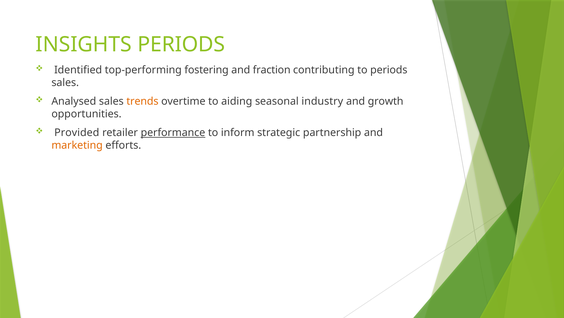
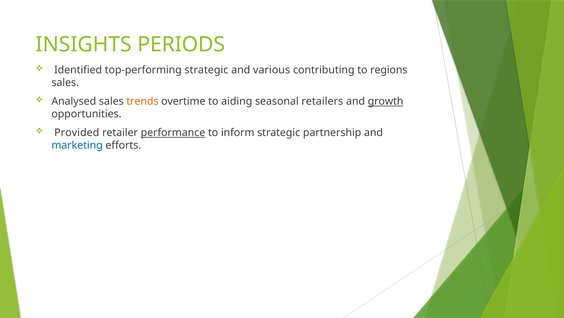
top-performing fostering: fostering -> strategic (206, 70)
fraction: fraction -> various (272, 70)
to periods: periods -> regions (389, 70)
industry: industry -> retailers (322, 101)
growth underline: none -> present (386, 101)
marketing colour: orange -> blue (77, 145)
